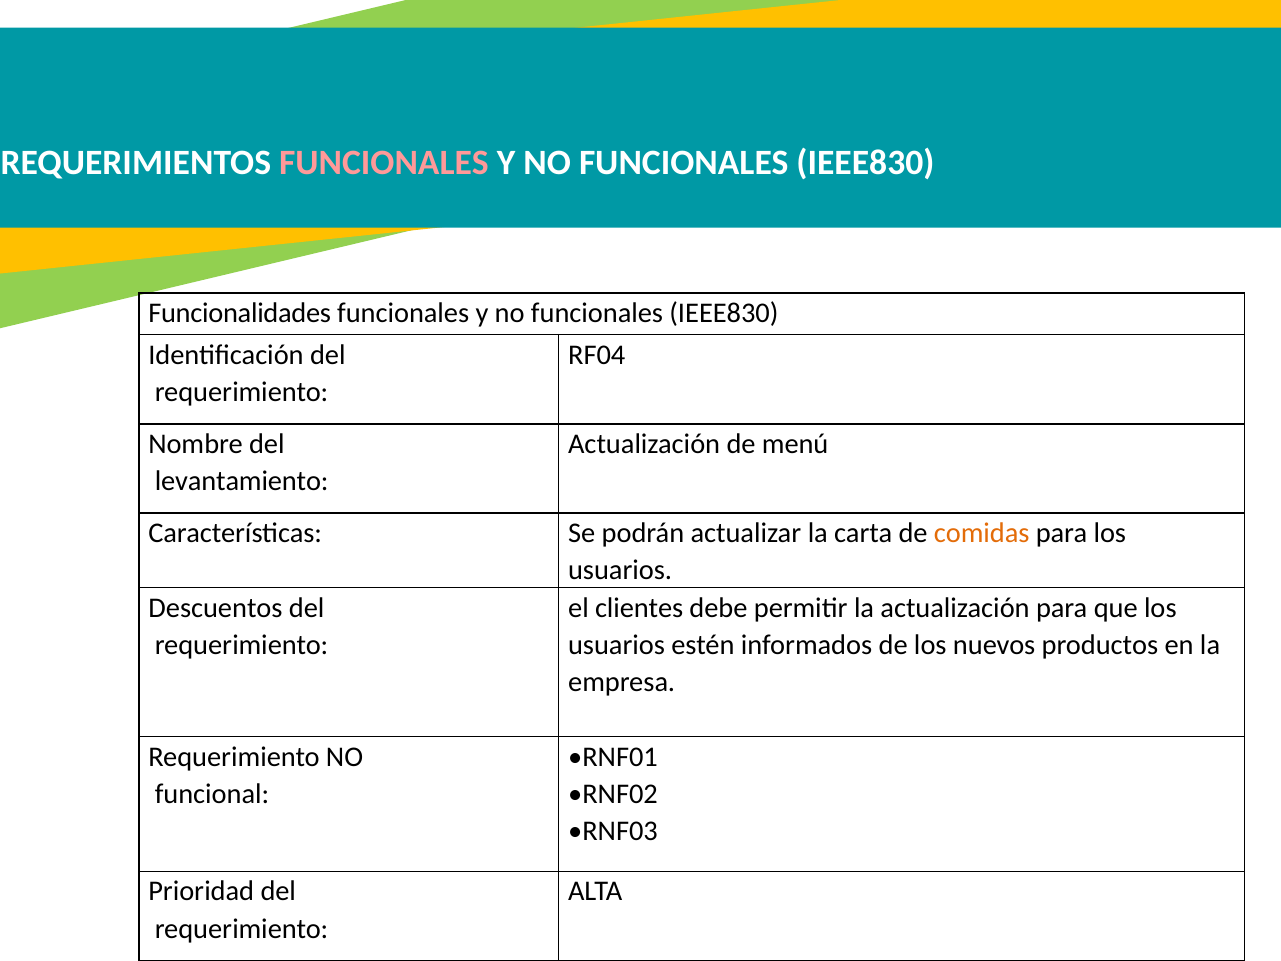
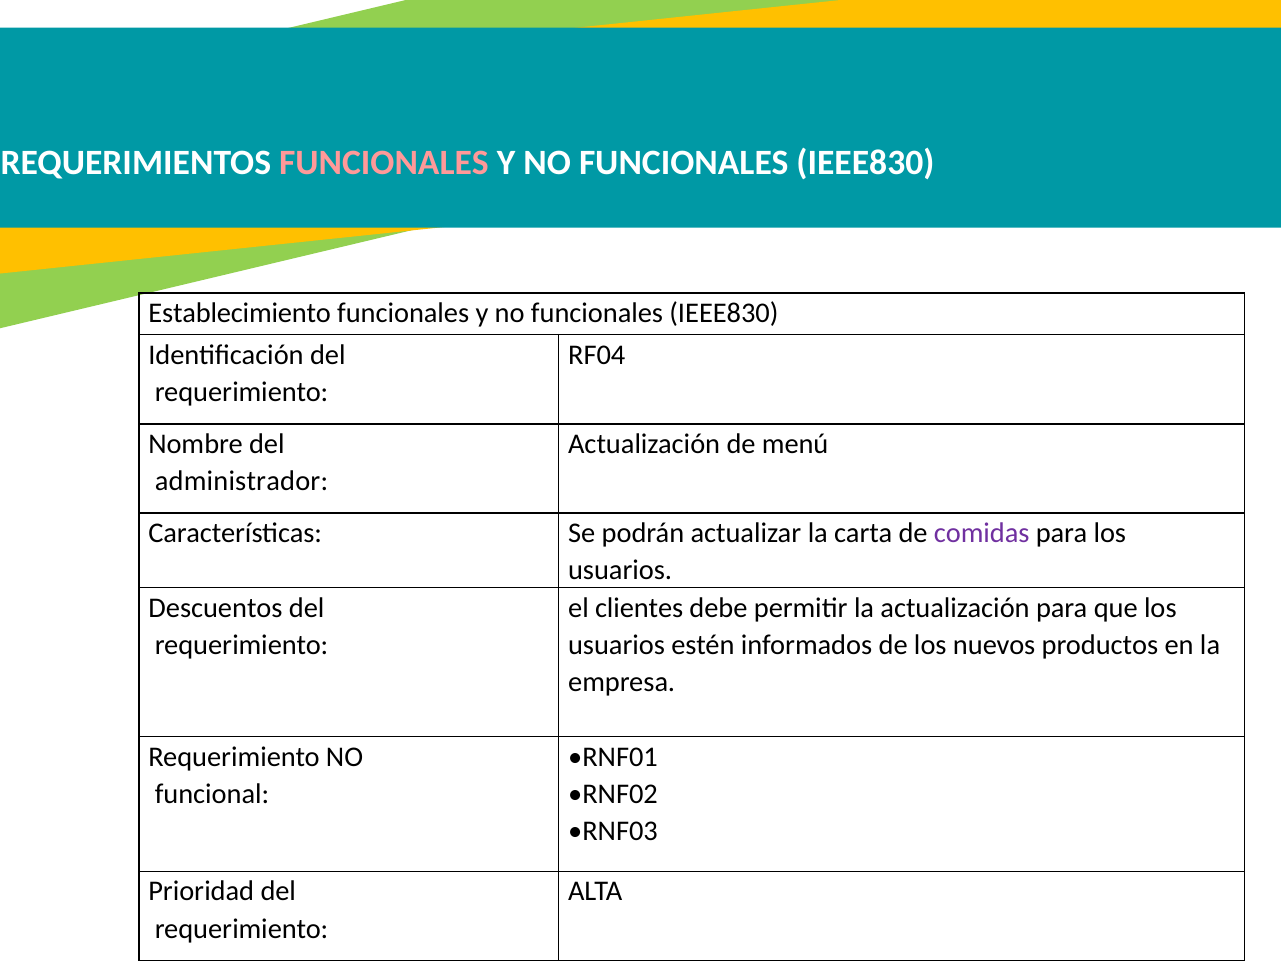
Funcionalidades: Funcionalidades -> Establecimiento (240, 313)
levantamiento: levantamiento -> administrador (241, 481)
comidas colour: orange -> purple (982, 533)
